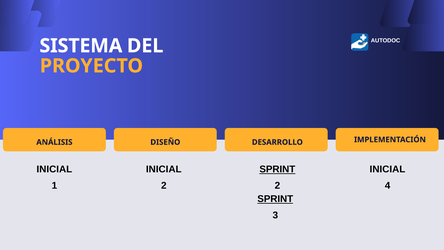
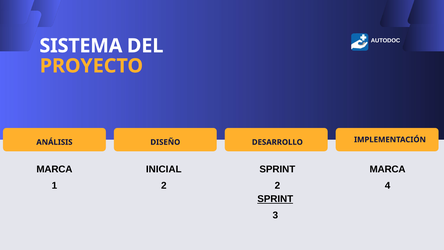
INICIAL: INICIAL -> MARCA (54, 169)
SPRINT underline: present -> none (277, 169)
INICIAL: INICIAL -> MARCA (388, 169)
